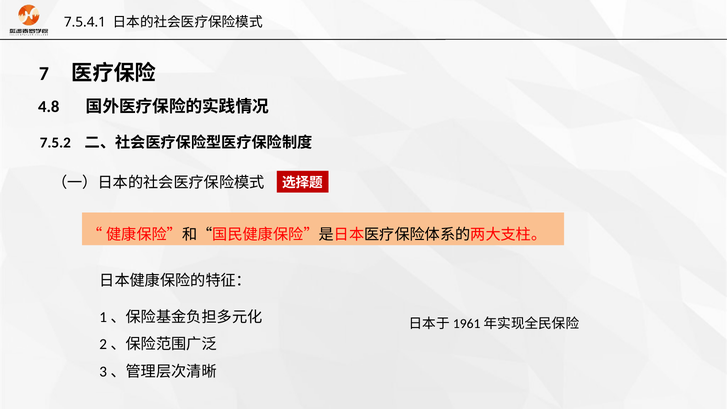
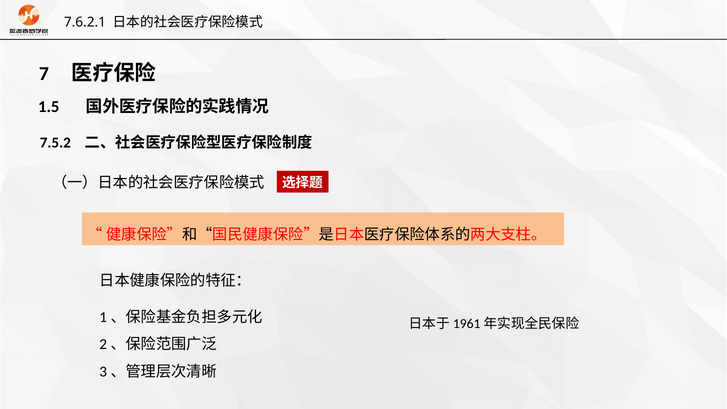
7.5.4.1: 7.5.4.1 -> 7.6.2.1 (85, 22)
4.8: 4.8 -> 1.5 (49, 107)
